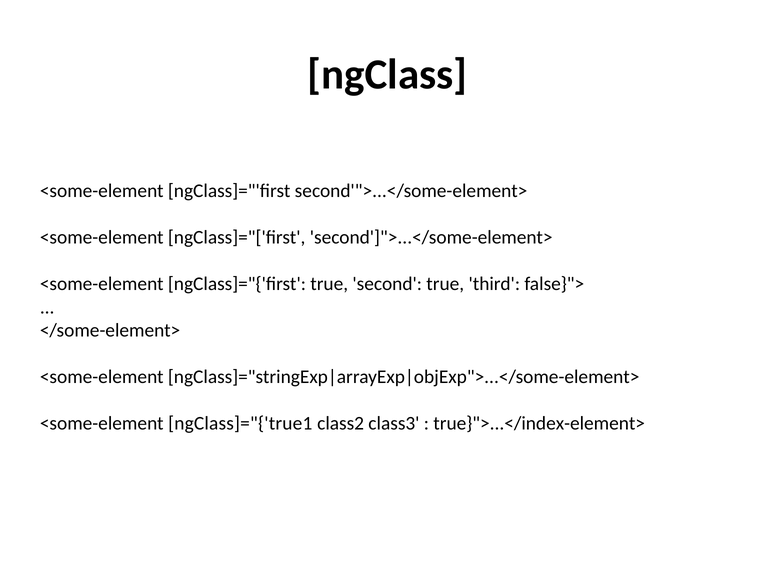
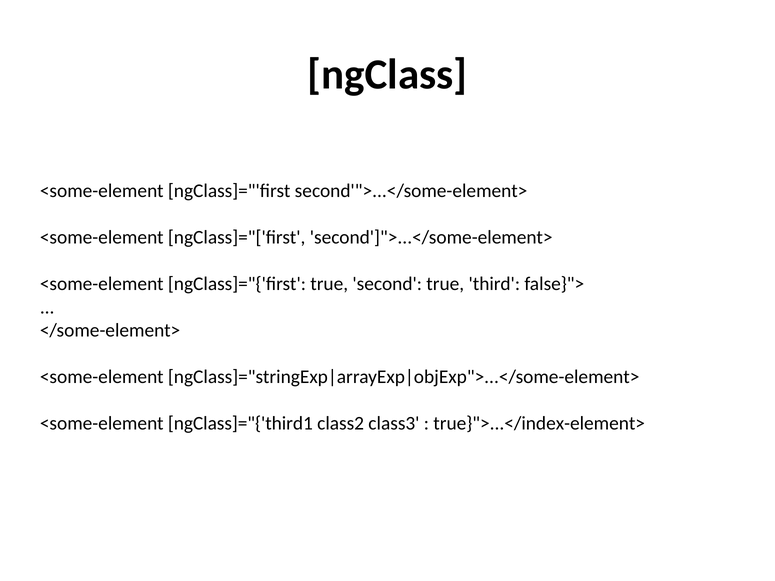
ngClass]="{'true1: ngClass]="{'true1 -> ngClass]="{'third1 (240, 424)
